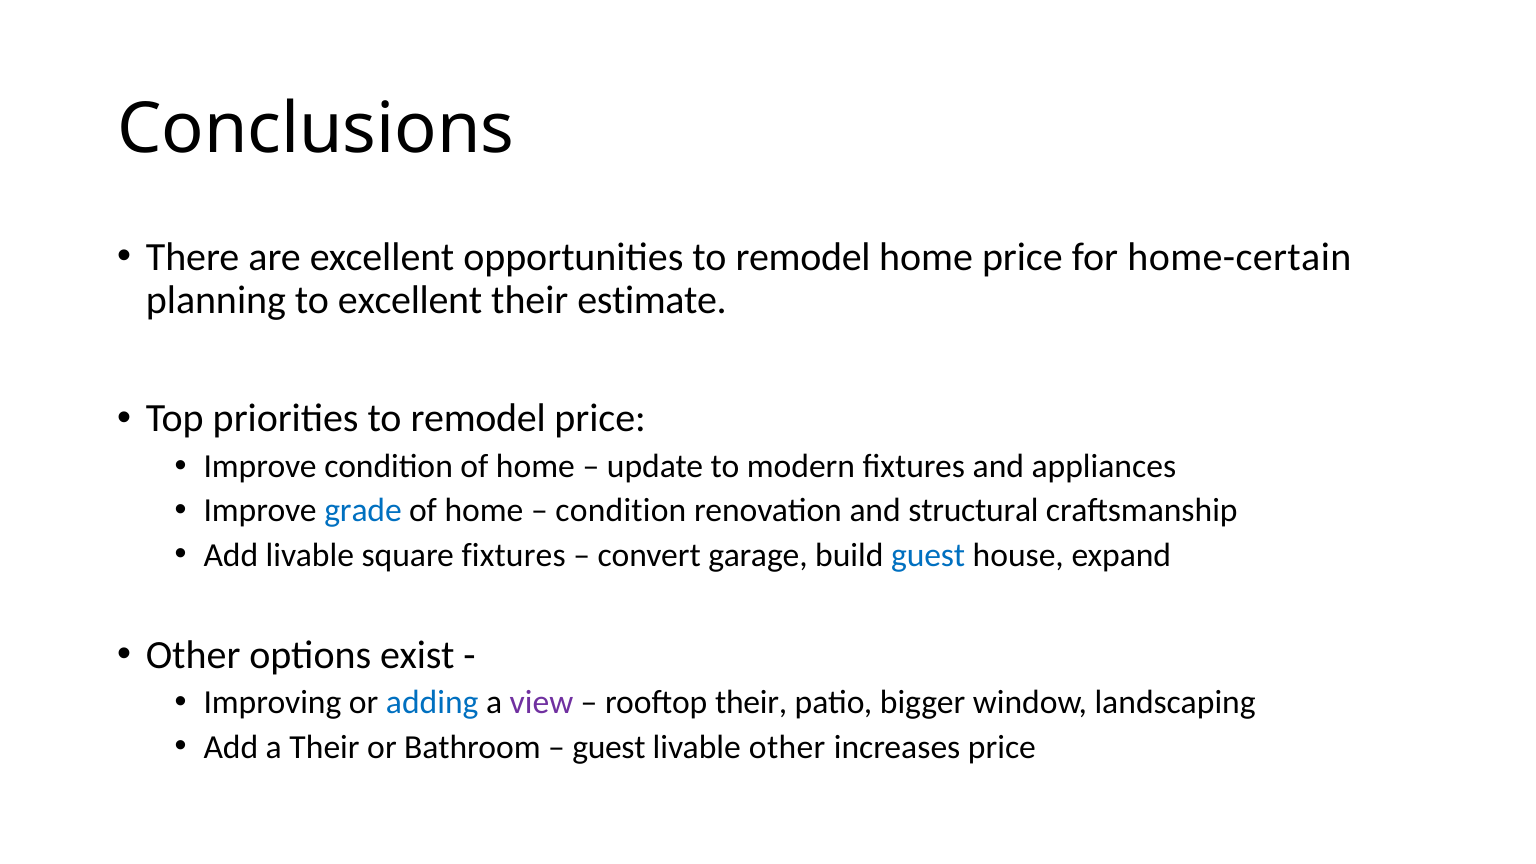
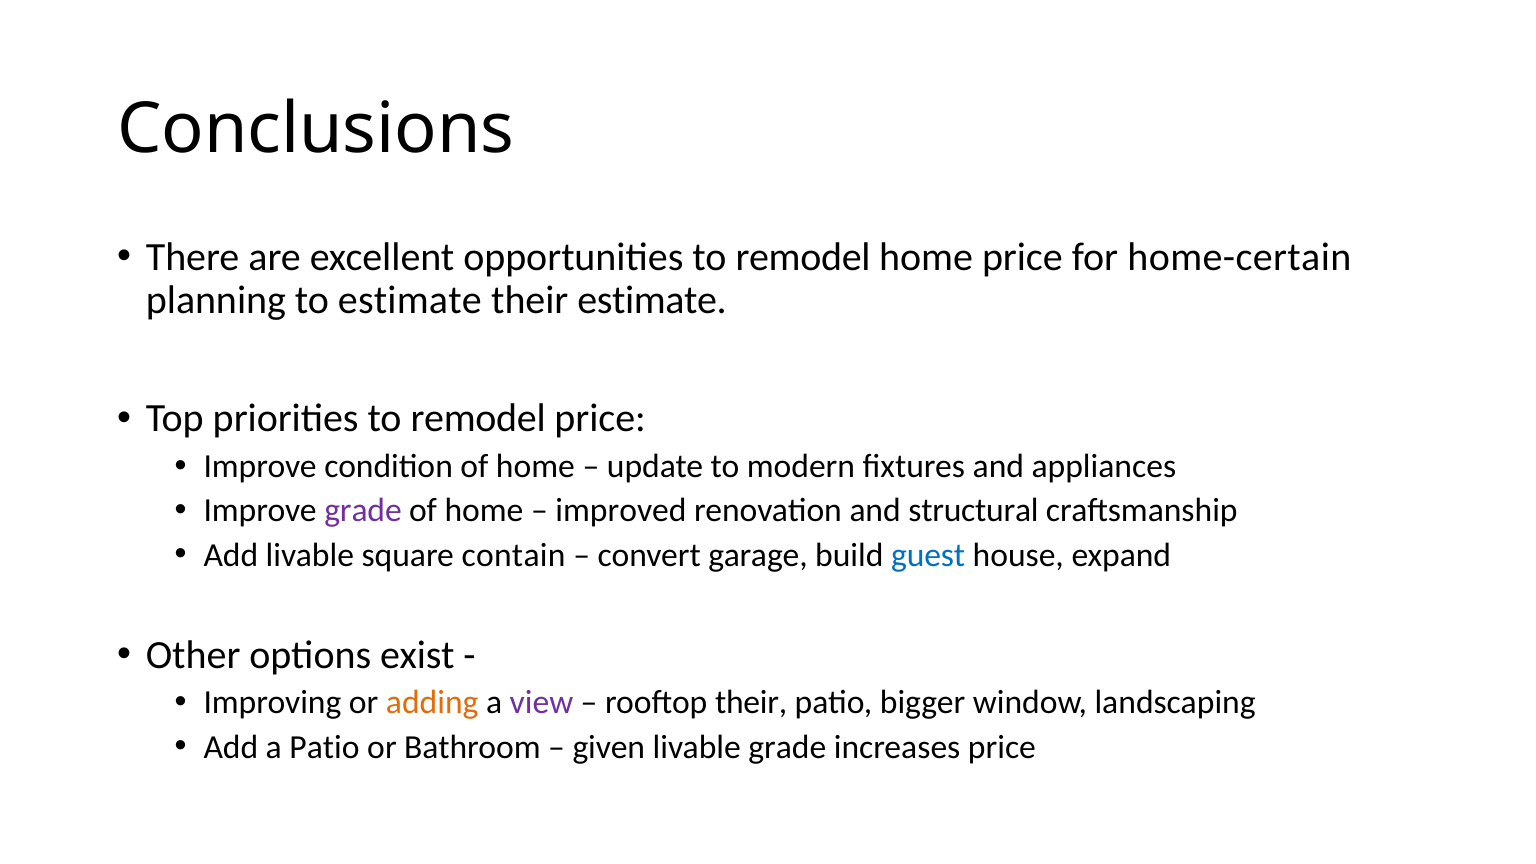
to excellent: excellent -> estimate (410, 300)
grade colour: blue -> purple (363, 511)
condition: condition -> improved (621, 511)
square fixtures: fixtures -> contain (514, 555)
adding colour: blue -> orange (432, 703)
a Their: Their -> Patio (325, 747)
guest: guest -> given (609, 747)
livable other: other -> grade (787, 747)
